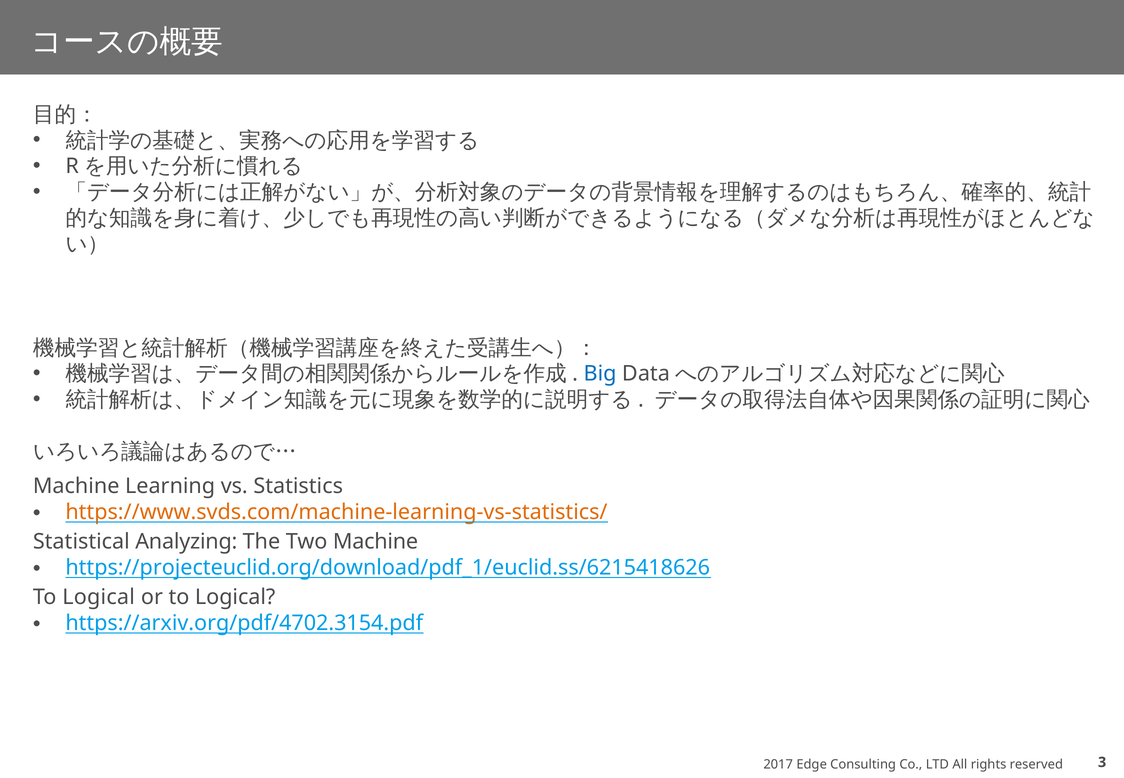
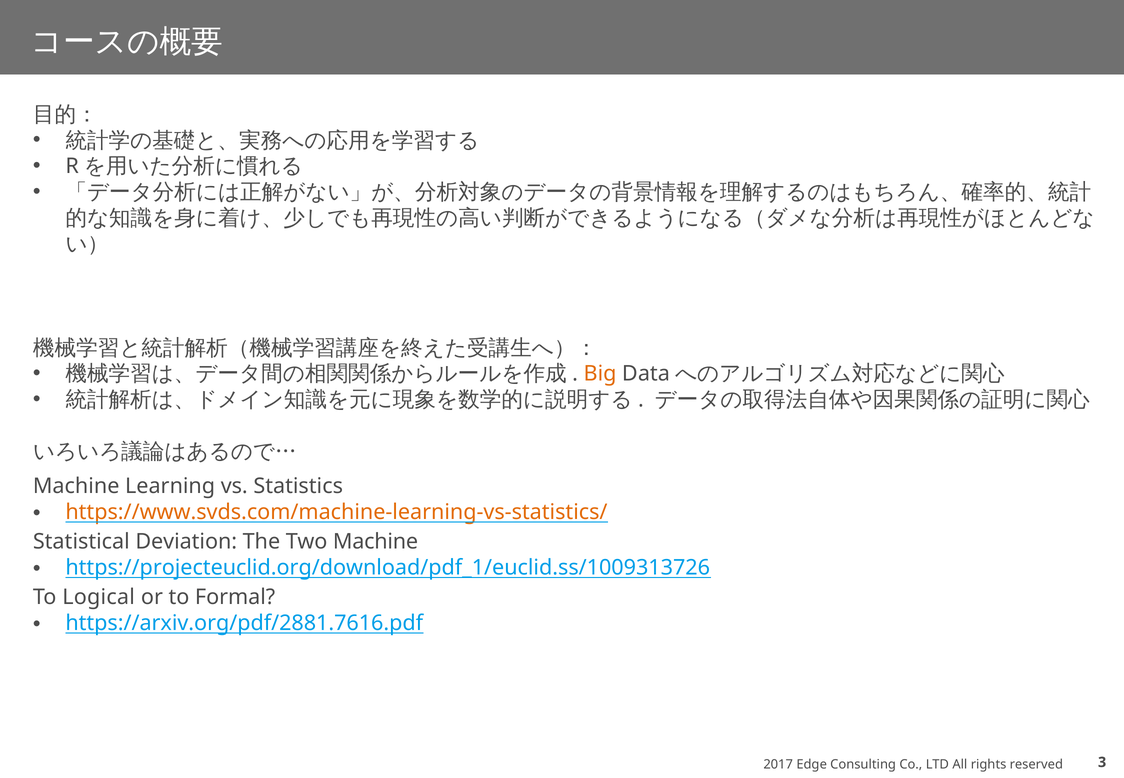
Big colour: blue -> orange (600, 374)
Analyzing: Analyzing -> Deviation (186, 542)
https://projecteuclid.org/download/pdf_1/euclid.ss/6215418626: https://projecteuclid.org/download/pdf_1/euclid.ss/6215418626 -> https://projecteuclid.org/download/pdf_1/euclid.ss/1009313726 (388, 568)
or to Logical: Logical -> Formal (235, 597)
https://arxiv.org/pdf/4702.3154.pdf: https://arxiv.org/pdf/4702.3154.pdf -> https://arxiv.org/pdf/2881.7616.pdf (244, 623)
